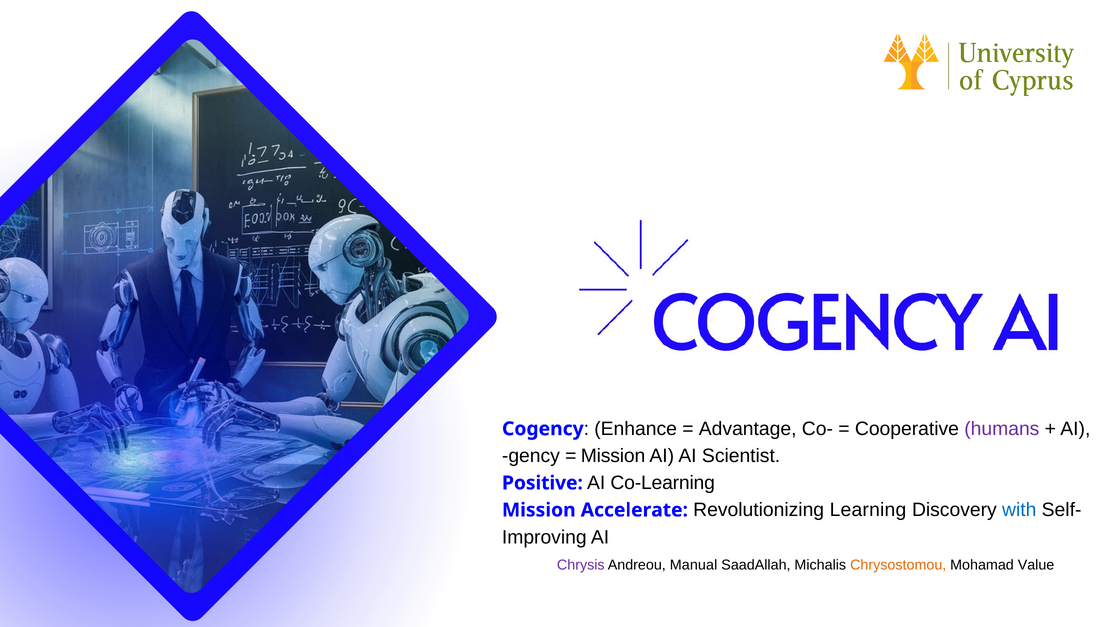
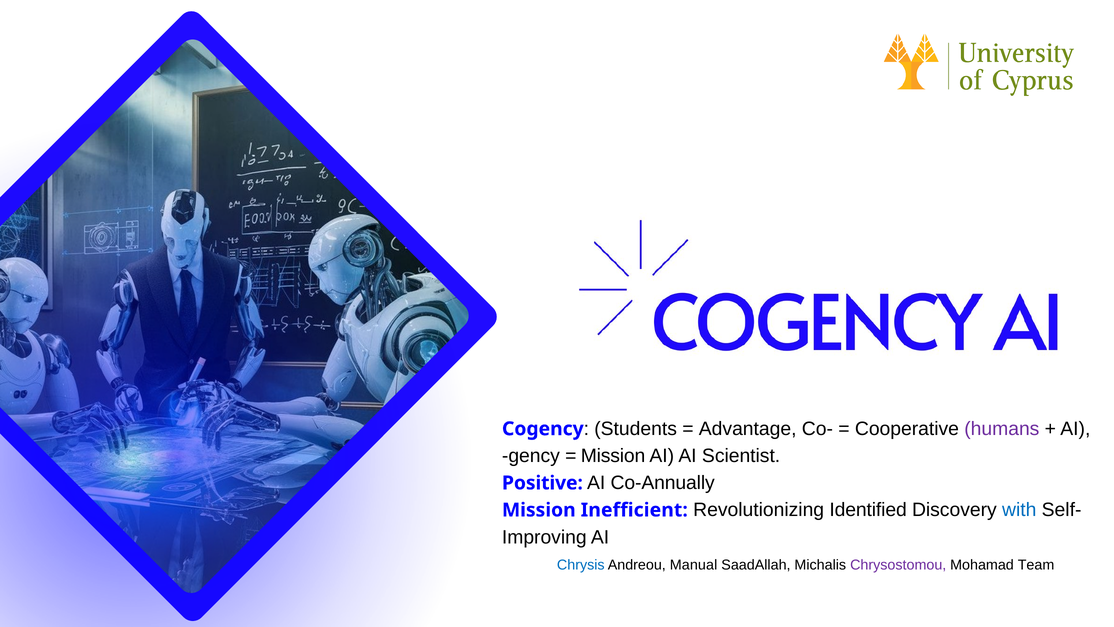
Enhance: Enhance -> Students (636, 429)
Co-Learning: Co-Learning -> Co-Annually (663, 483)
Accelerate: Accelerate -> Inefficient (634, 510)
Learning: Learning -> Identified (868, 510)
Chrysis colour: purple -> blue (581, 564)
Chrysostomou colour: orange -> purple (898, 564)
Value: Value -> Team (1036, 564)
